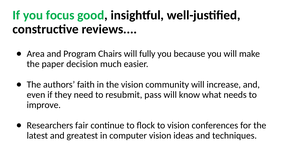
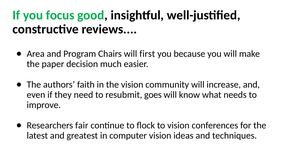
fully: fully -> first (147, 54)
pass: pass -> goes (153, 95)
